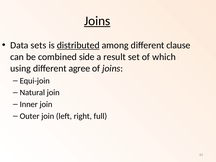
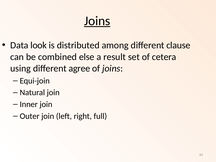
sets: sets -> look (39, 45)
distributed underline: present -> none (78, 45)
side: side -> else (87, 57)
which: which -> cetera (164, 57)
